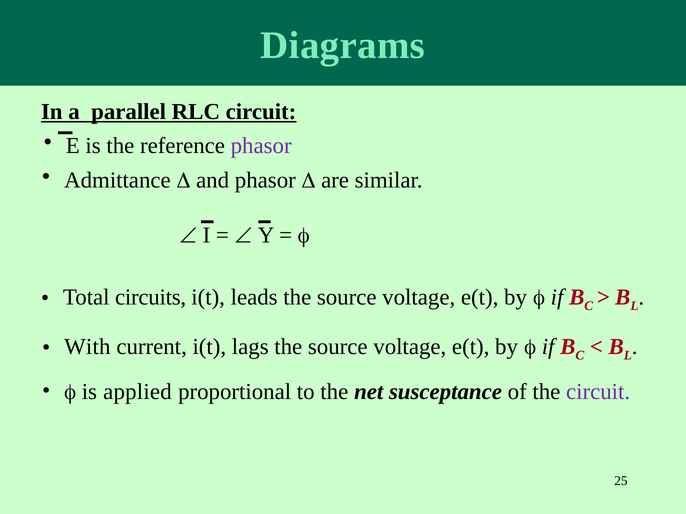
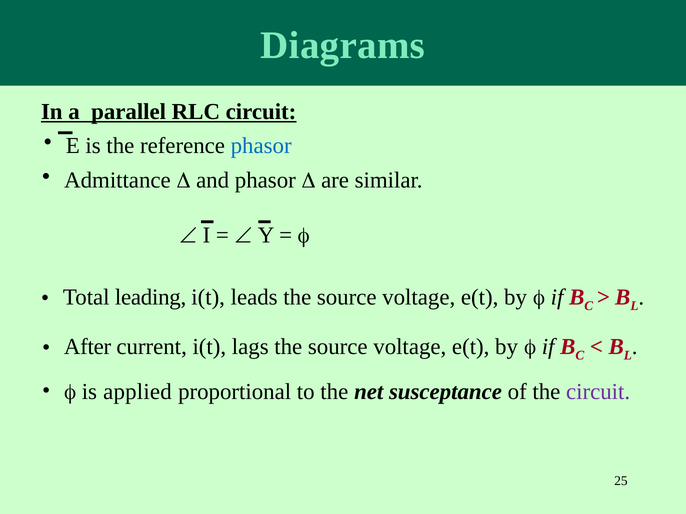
phasor colour: purple -> blue (261, 146)
circuits: circuits -> leading (151, 297)
With: With -> After (88, 347)
